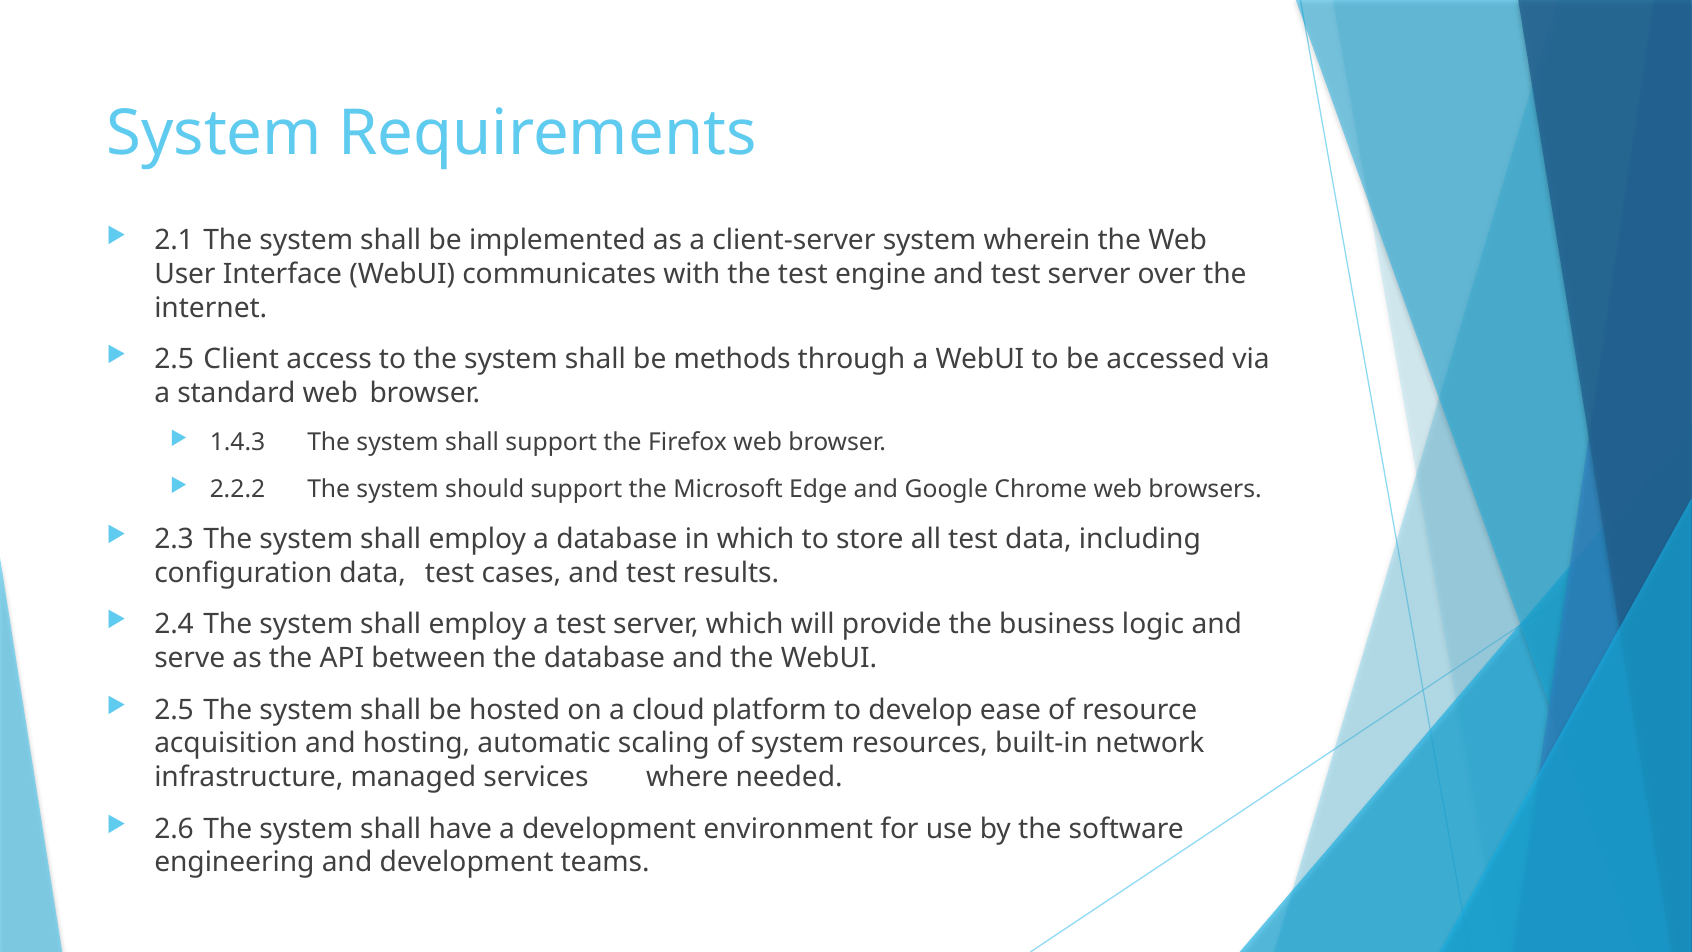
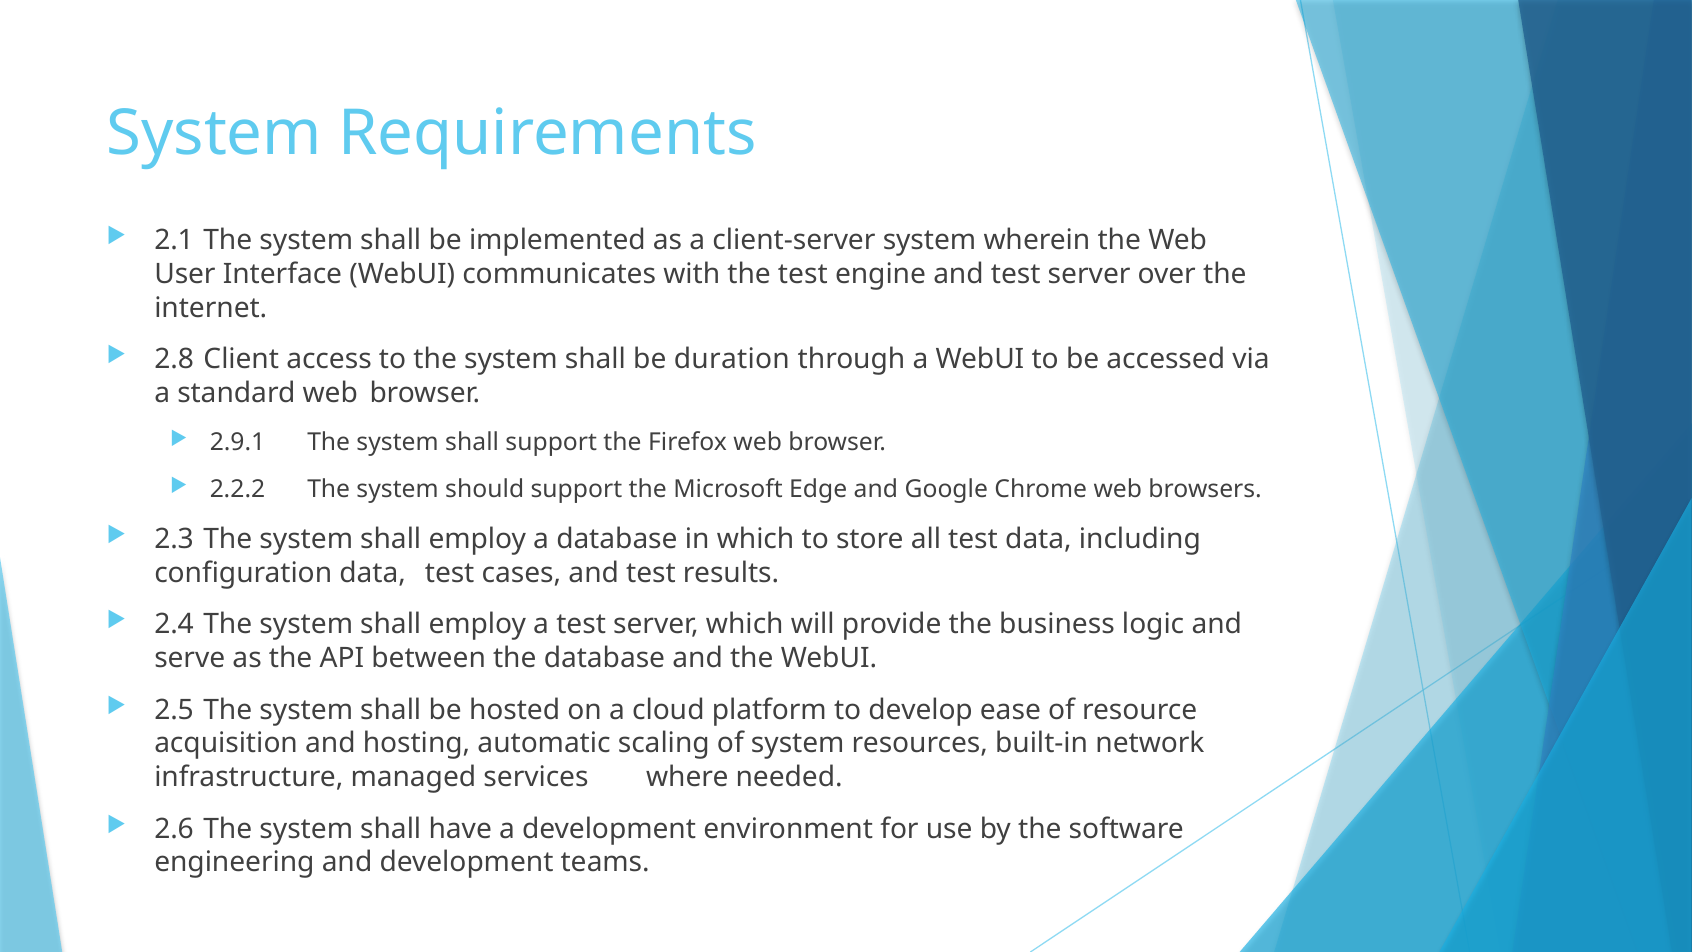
2.5: 2.5 -> 2.8 (174, 359)
methods: methods -> duration (732, 359)
1.4.3: 1.4.3 -> 2.9.1 (238, 442)
